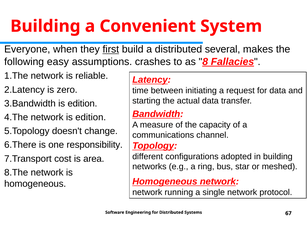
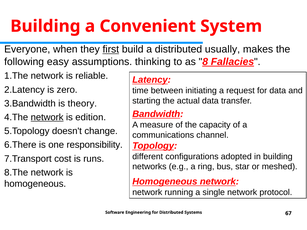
several: several -> usually (222, 49)
crashes: crashes -> thinking (153, 62)
edition: edition -> theory (82, 104)
network underline: none -> present (47, 117)
area: area -> runs (94, 159)
